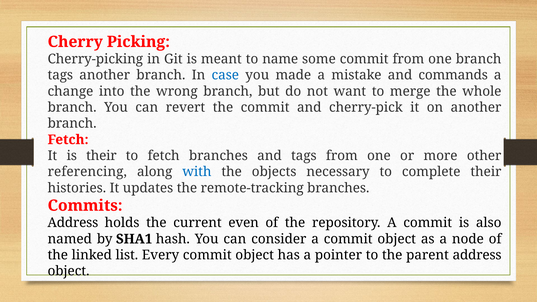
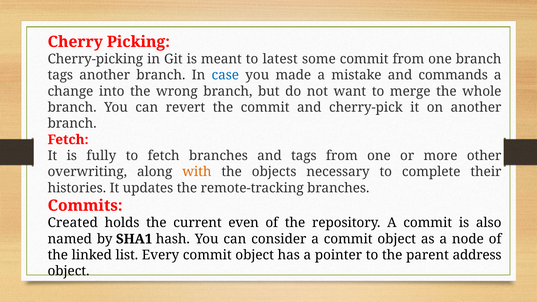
name: name -> latest (280, 59)
is their: their -> fully (101, 156)
referencing: referencing -> overwriting (87, 172)
with colour: blue -> orange (197, 172)
Address: Address -> Created (73, 223)
